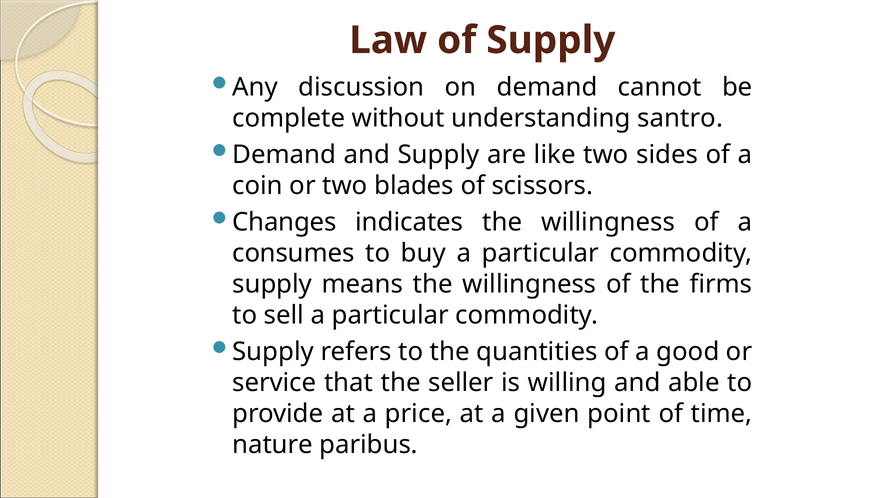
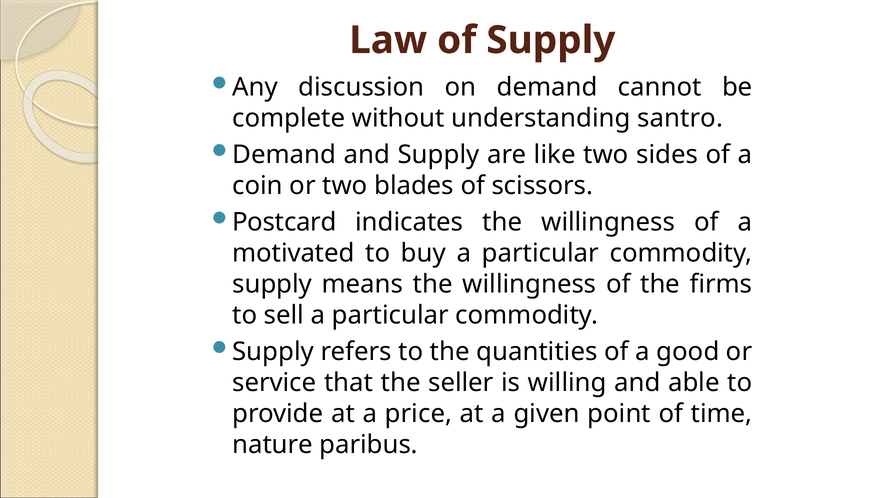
Changes: Changes -> Postcard (284, 222)
consumes: consumes -> motivated (293, 253)
